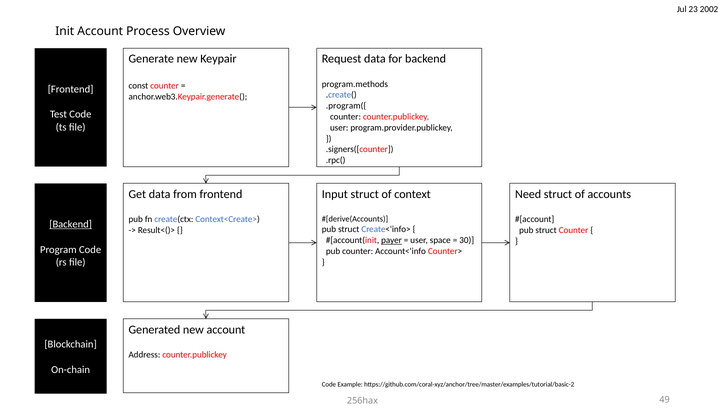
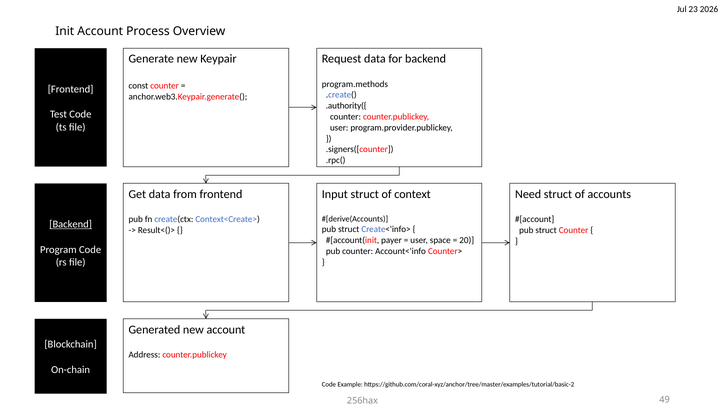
2002: 2002 -> 2026 (709, 9)
.program({: .program({ -> .authority({ (346, 106)
payer underline: present -> none (392, 240)
30: 30 -> 20 (467, 240)
